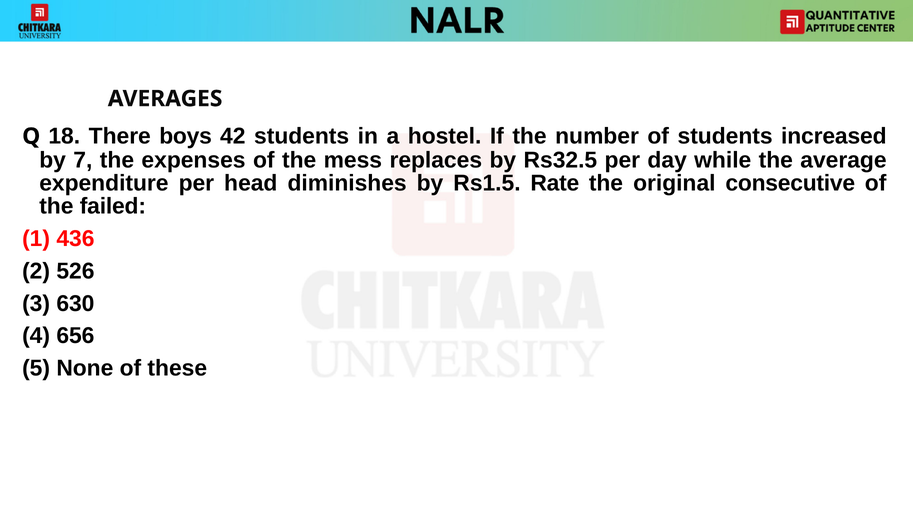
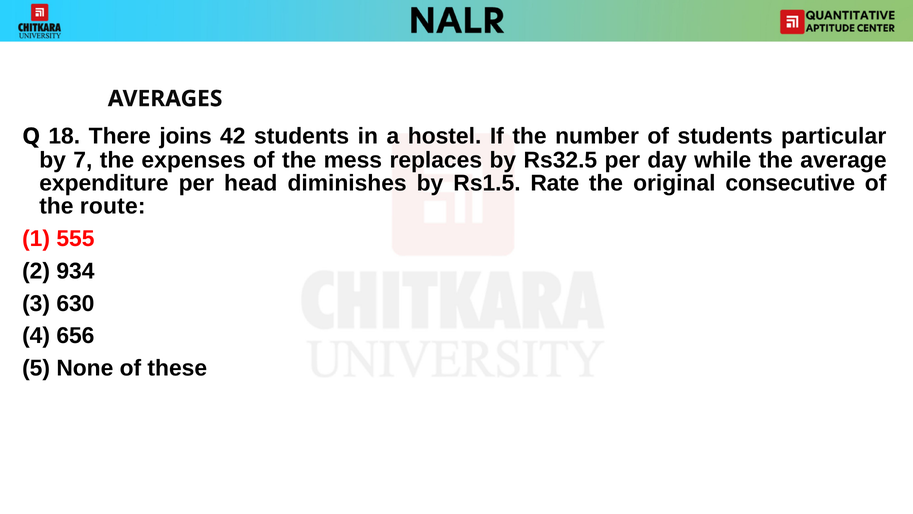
boys: boys -> joins (186, 136)
increased: increased -> particular (834, 136)
failed: failed -> route (113, 206)
436: 436 -> 555 (75, 238)
526: 526 -> 934 (75, 271)
